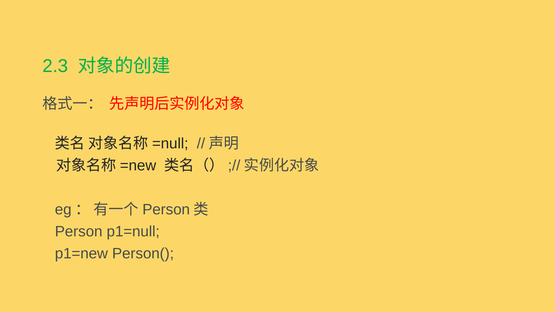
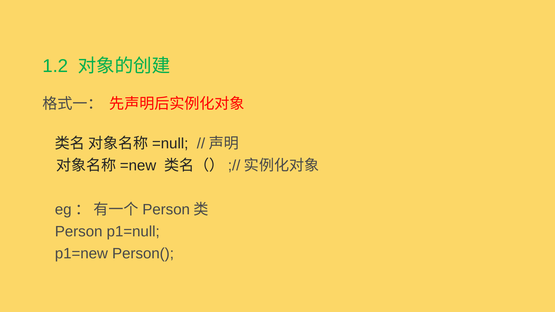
2.3: 2.3 -> 1.2 (55, 66)
